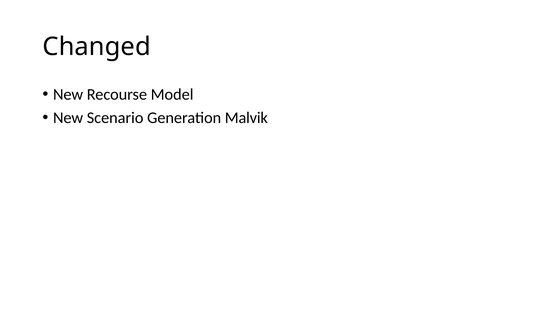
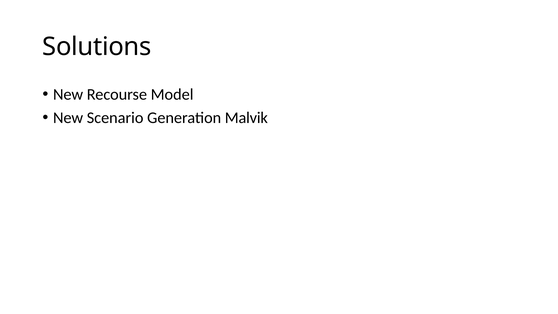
Changed: Changed -> Solutions (97, 47)
